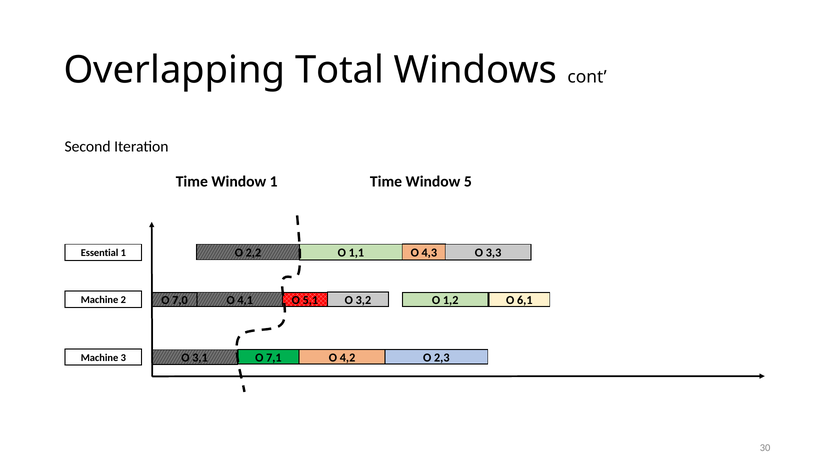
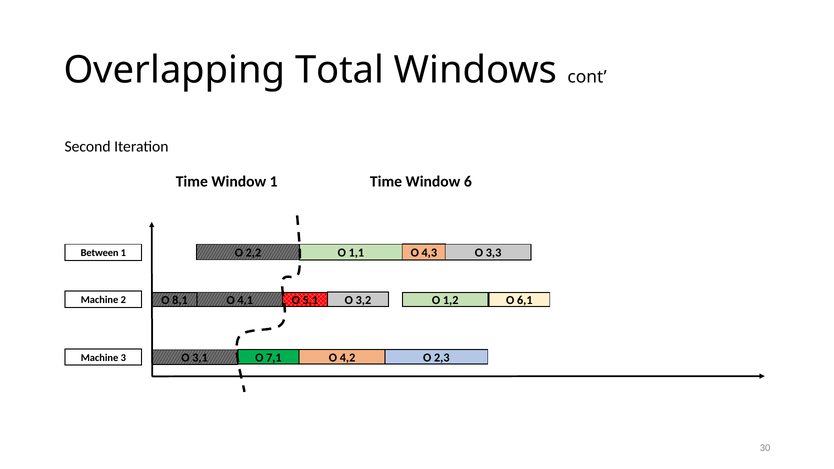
5: 5 -> 6 (468, 182)
Essential: Essential -> Between (100, 253)
7,0: 7,0 -> 8,1 (180, 300)
